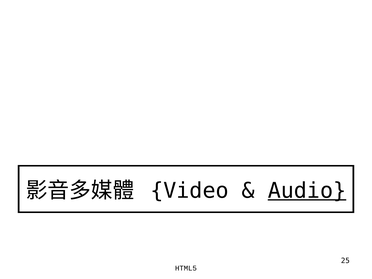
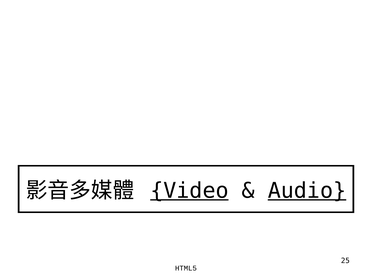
Video underline: none -> present (189, 191)
